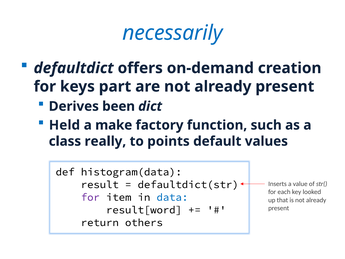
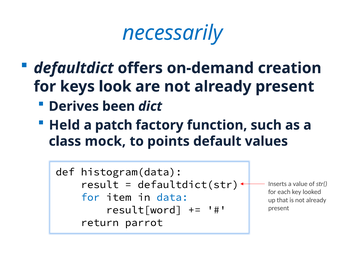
part: part -> look (115, 86)
make: make -> patch (114, 125)
really: really -> mock (105, 141)
for colour: purple -> blue (90, 197)
others: others -> parrot (144, 222)
